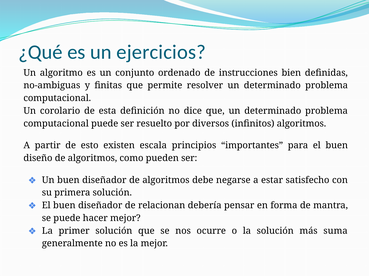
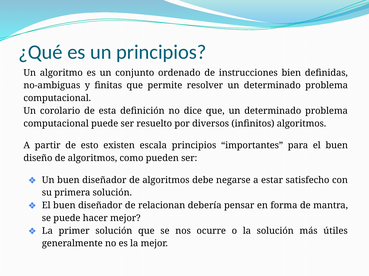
un ejercicios: ejercicios -> principios (161, 52)
suma: suma -> útiles (336, 231)
